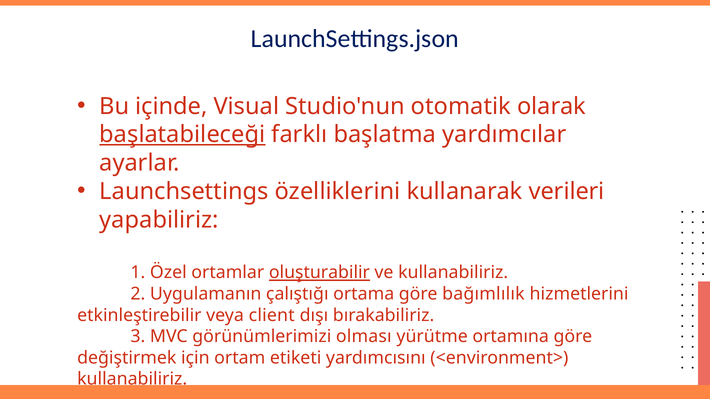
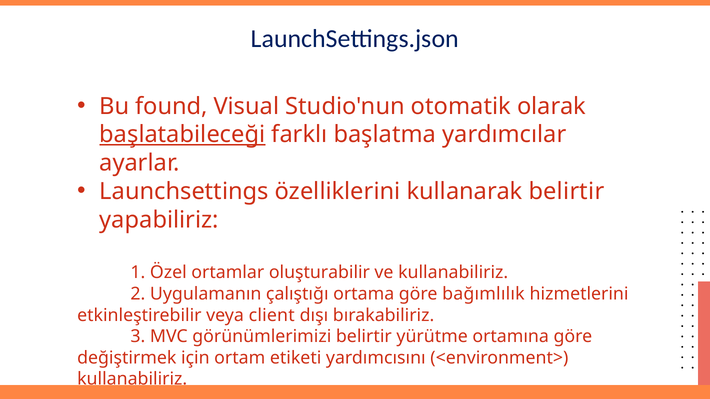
içinde: içinde -> found (171, 106)
kullanarak verileri: verileri -> belirtir (566, 192)
oluşturabilir underline: present -> none (319, 273)
görünümlerimizi olması: olması -> belirtir (364, 337)
